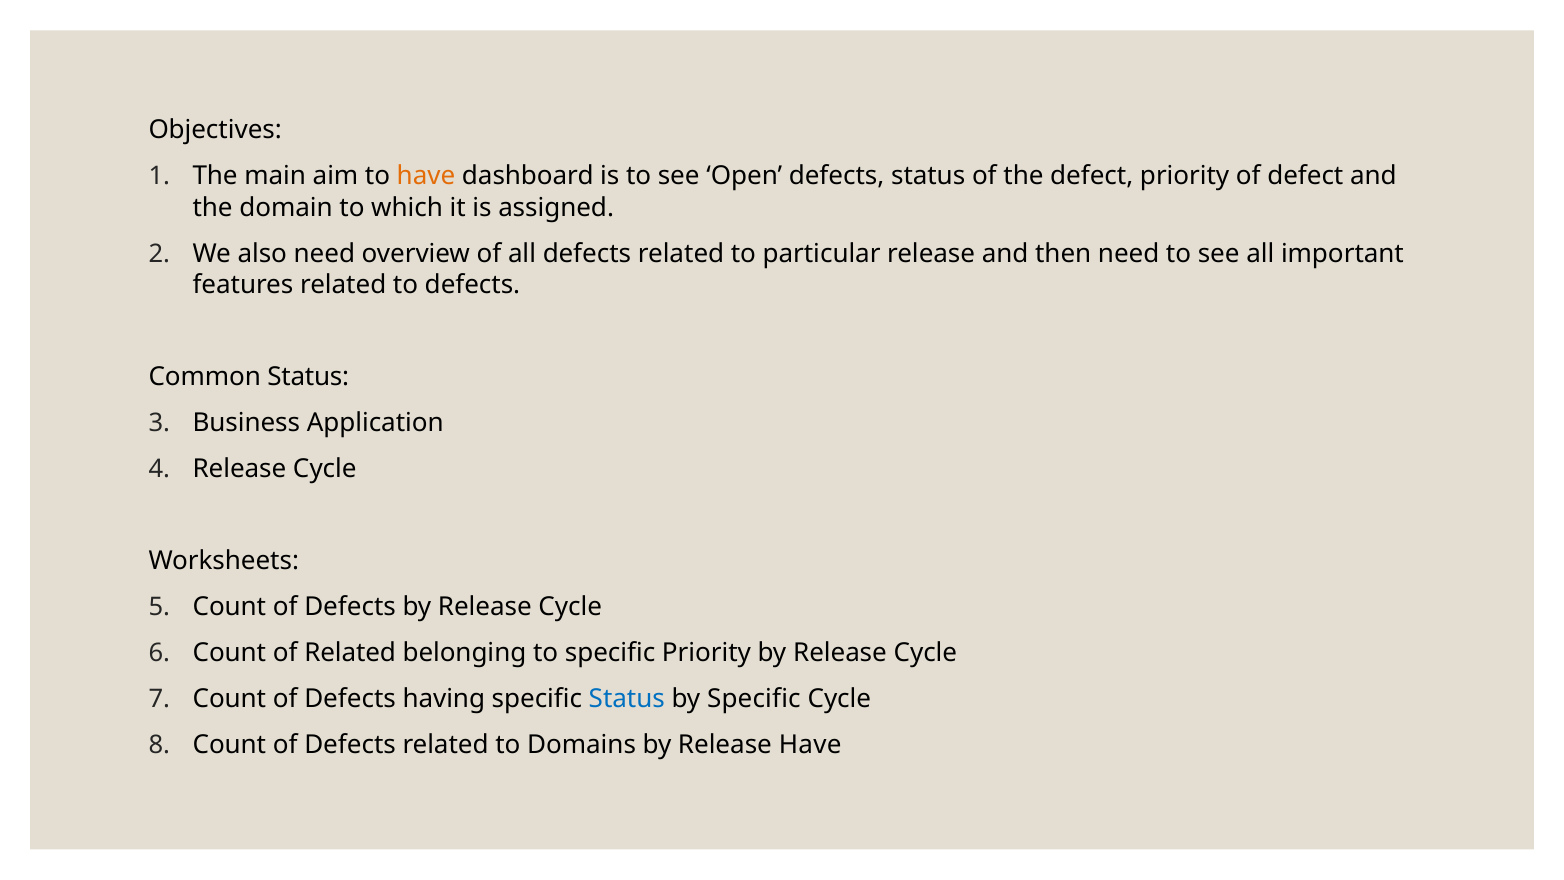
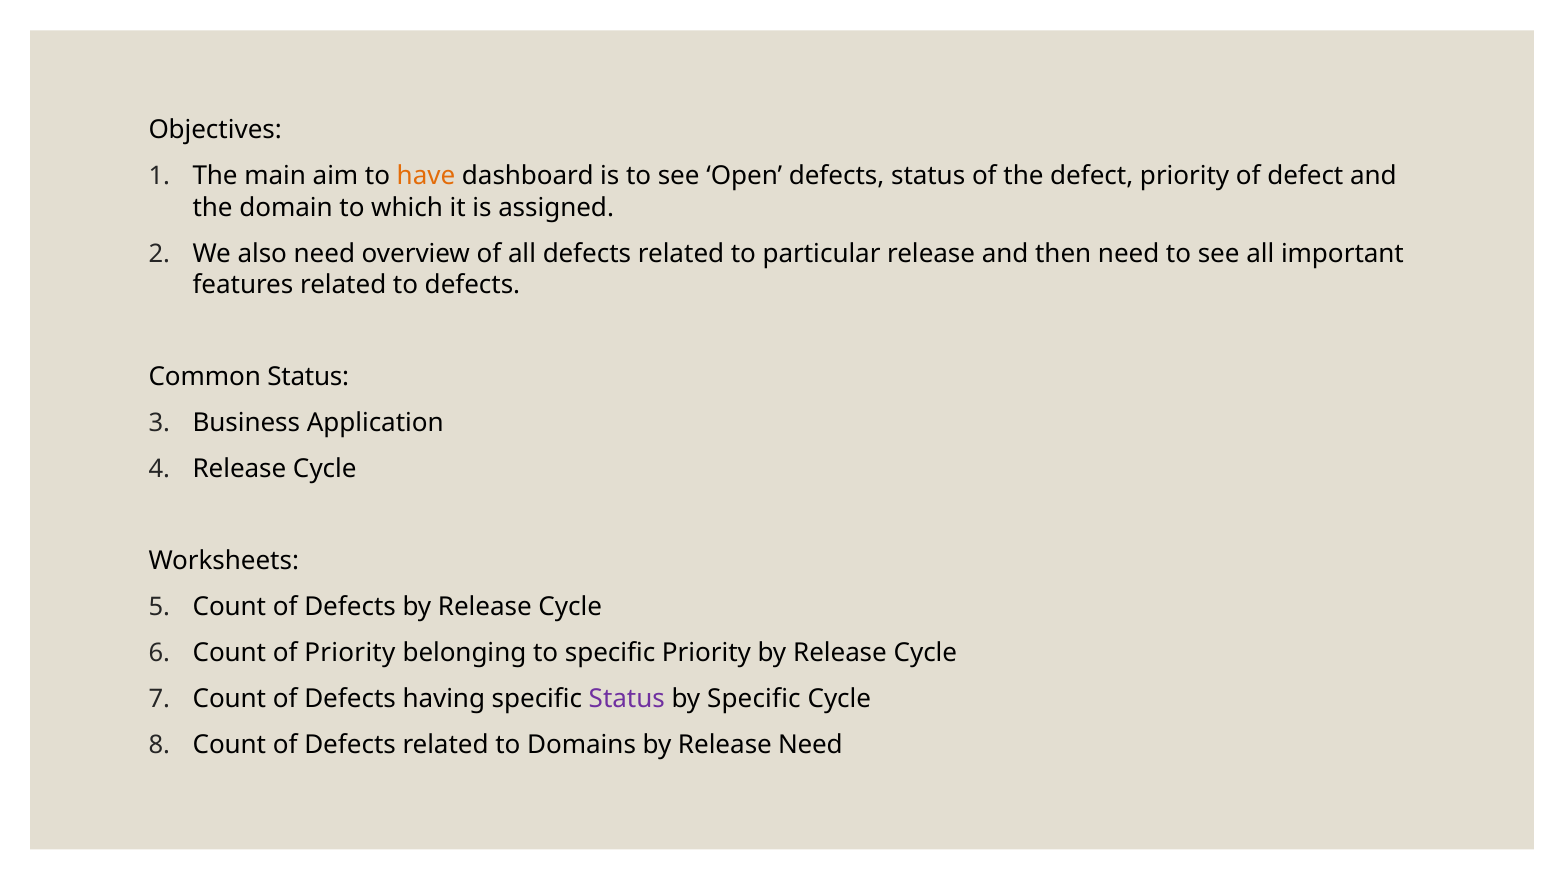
of Related: Related -> Priority (350, 652)
Status colour: blue -> purple (627, 698)
Release Have: Have -> Need (810, 744)
